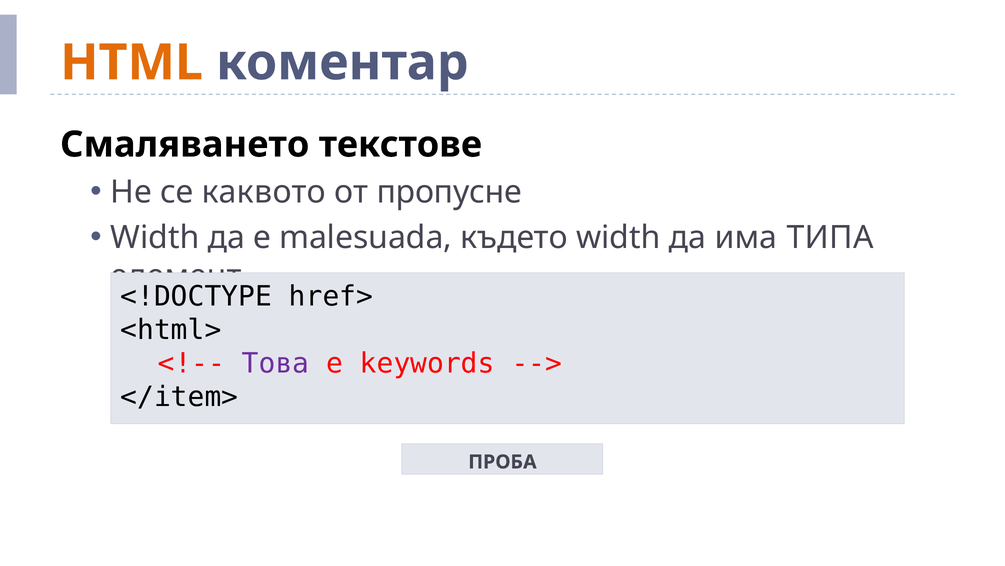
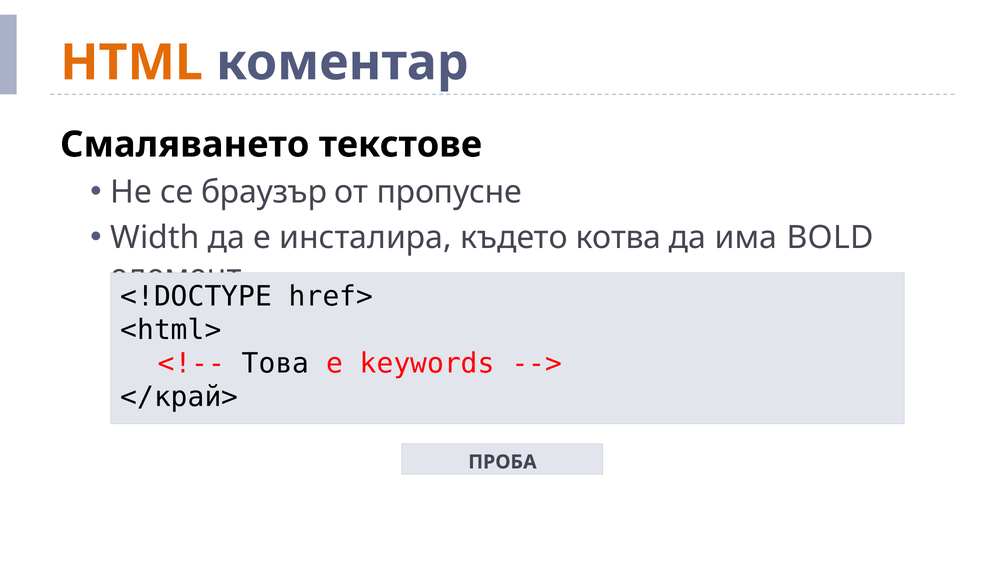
каквото: каквото -> браузър (264, 192)
malesuada: malesuada -> инсталира (366, 238)
където width: width -> котва (618, 238)
ТИПА: ТИПА -> BOLD (830, 238)
Това colour: purple -> black (276, 363)
</item>: </item> -> </край> (179, 397)
